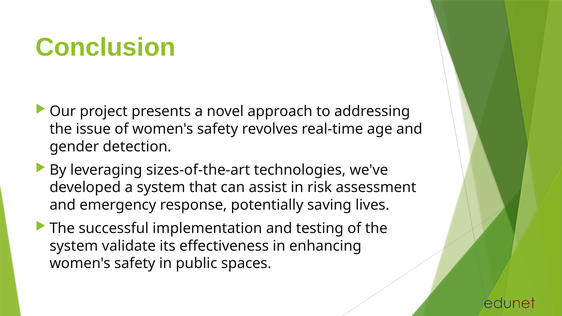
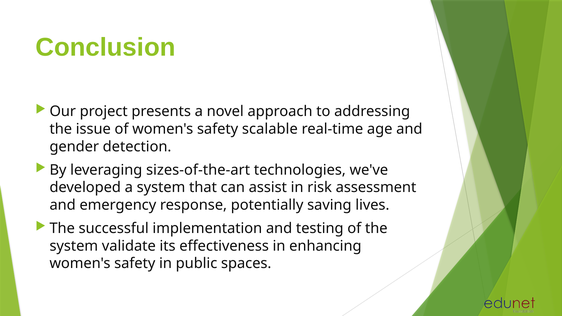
revolves: revolves -> scalable (270, 129)
